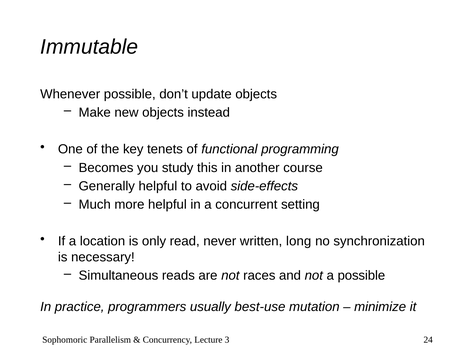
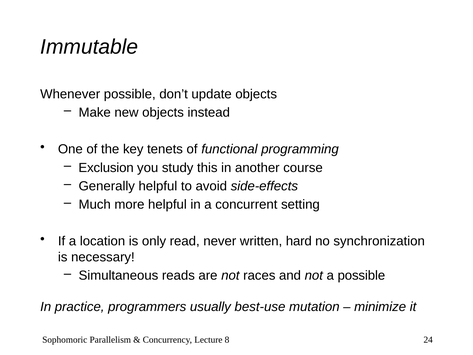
Becomes: Becomes -> Exclusion (106, 168)
long: long -> hard (299, 241)
3: 3 -> 8 (227, 340)
